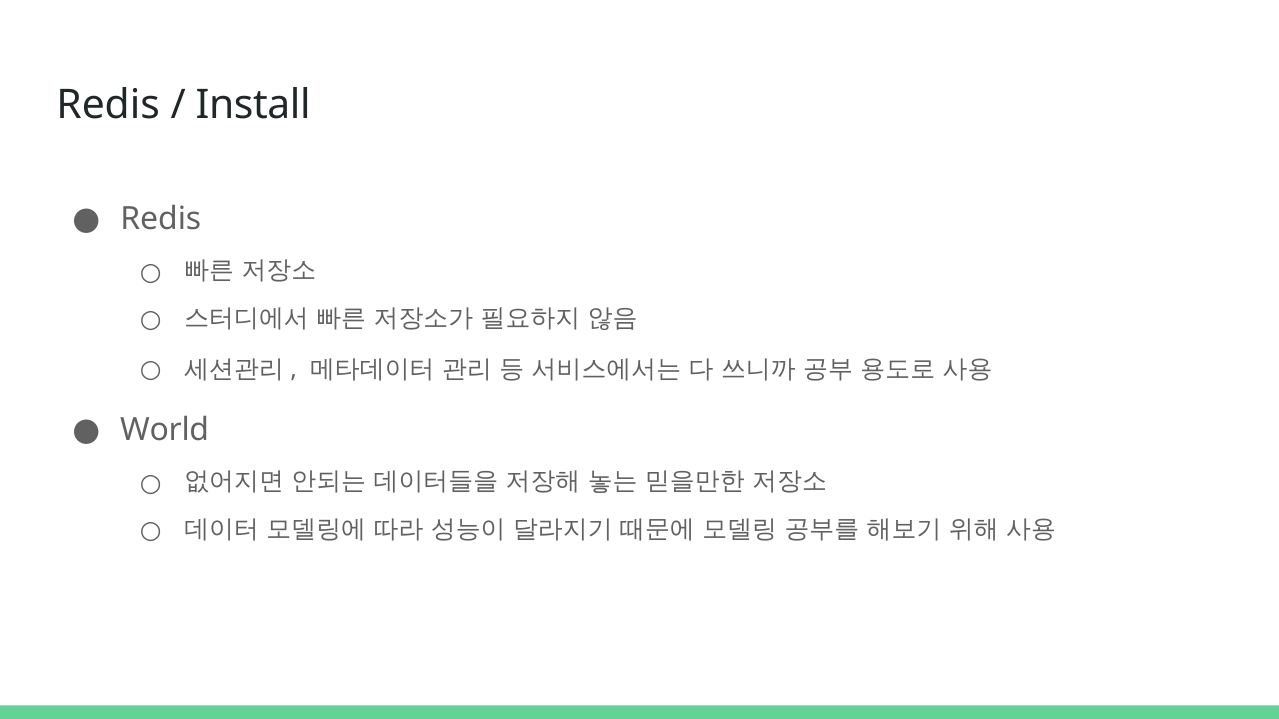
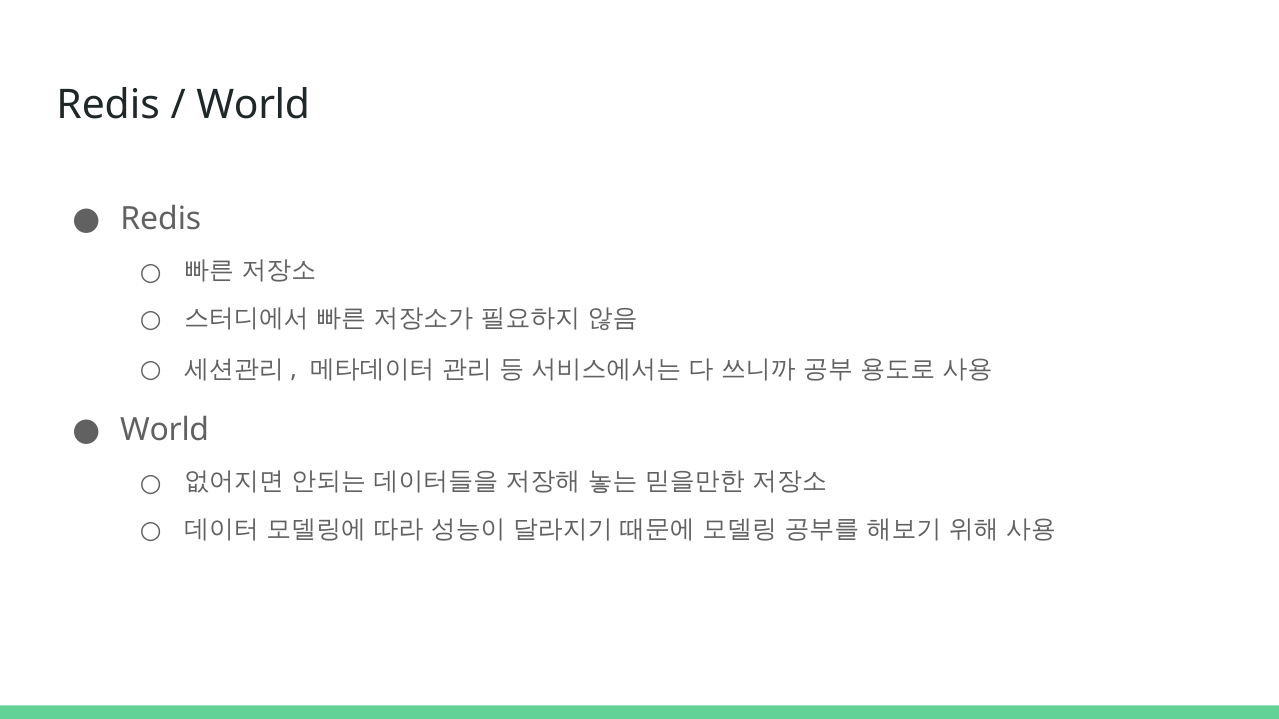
Install: Install -> World (253, 105)
